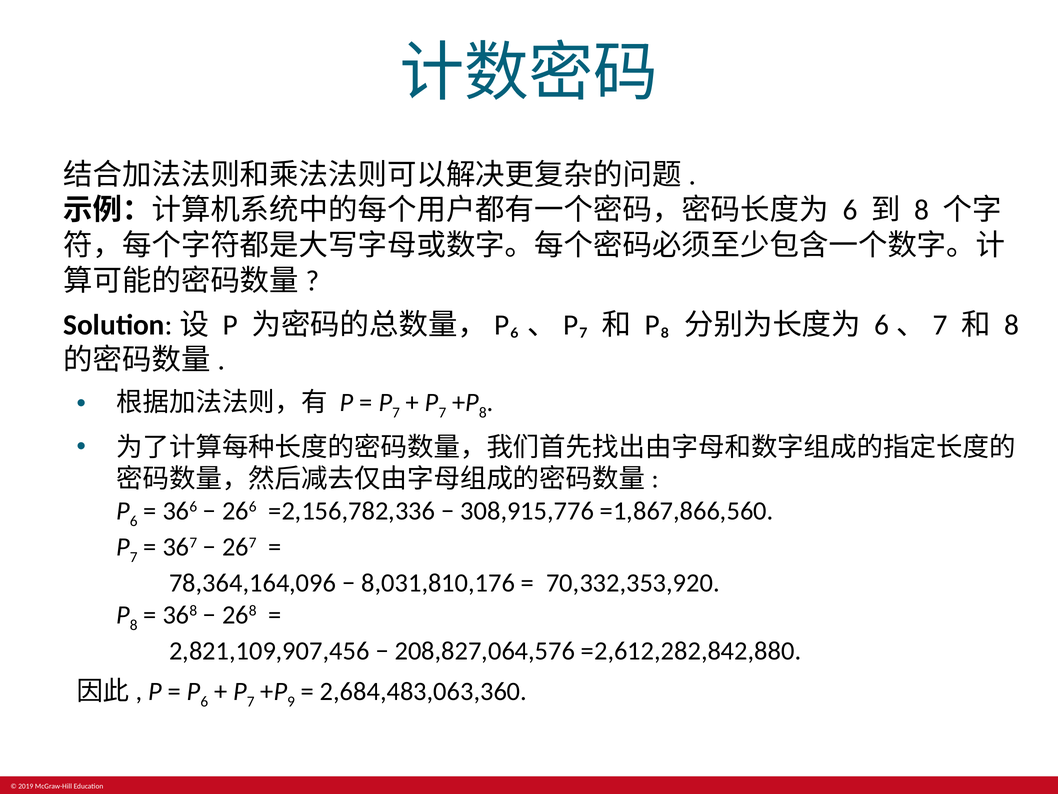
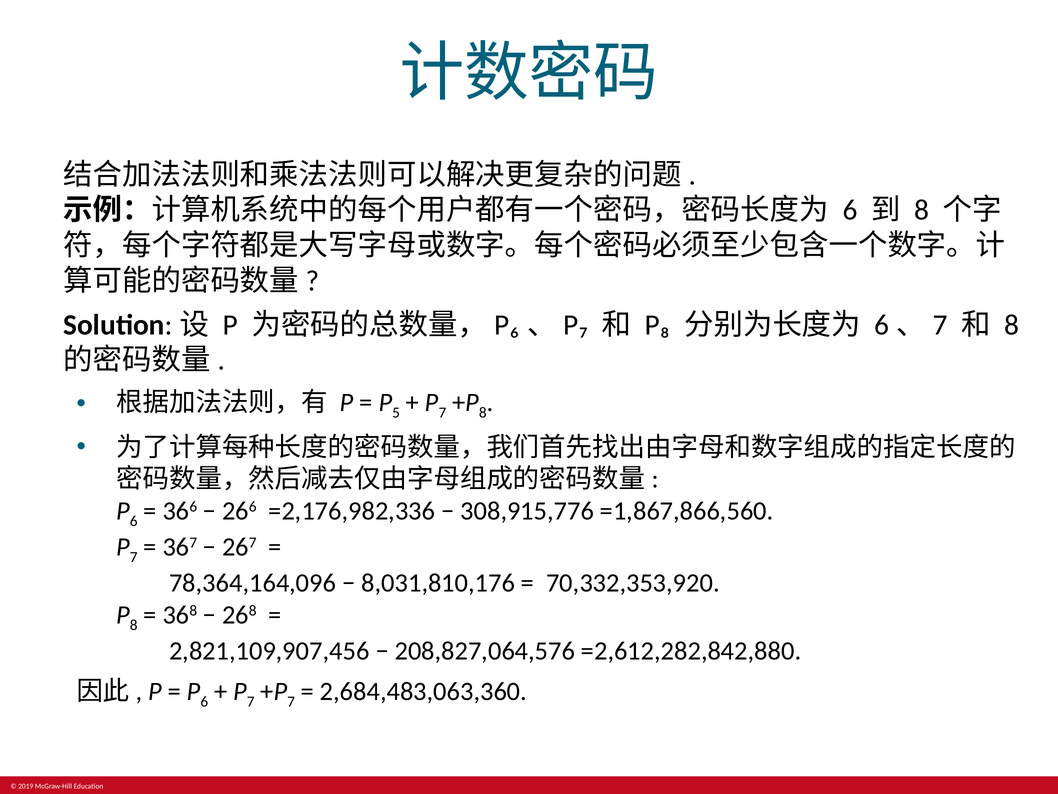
7: 7 -> 5 (396, 412)
=2,156,782,336: =2,156,782,336 -> =2,176,982,336 (352, 511)
9: 9 -> 7 (291, 701)
